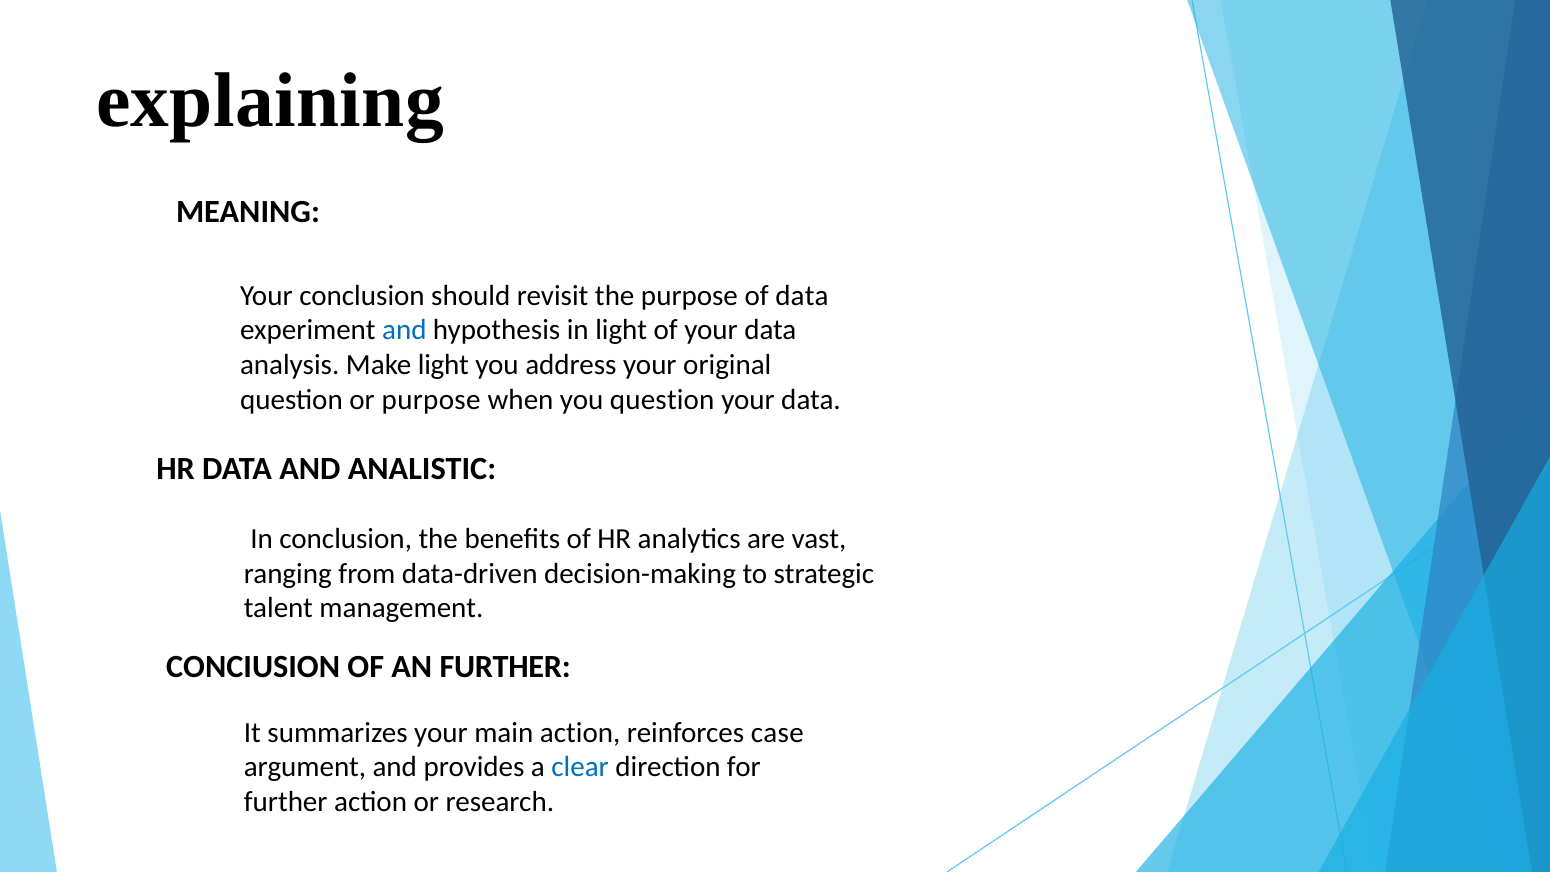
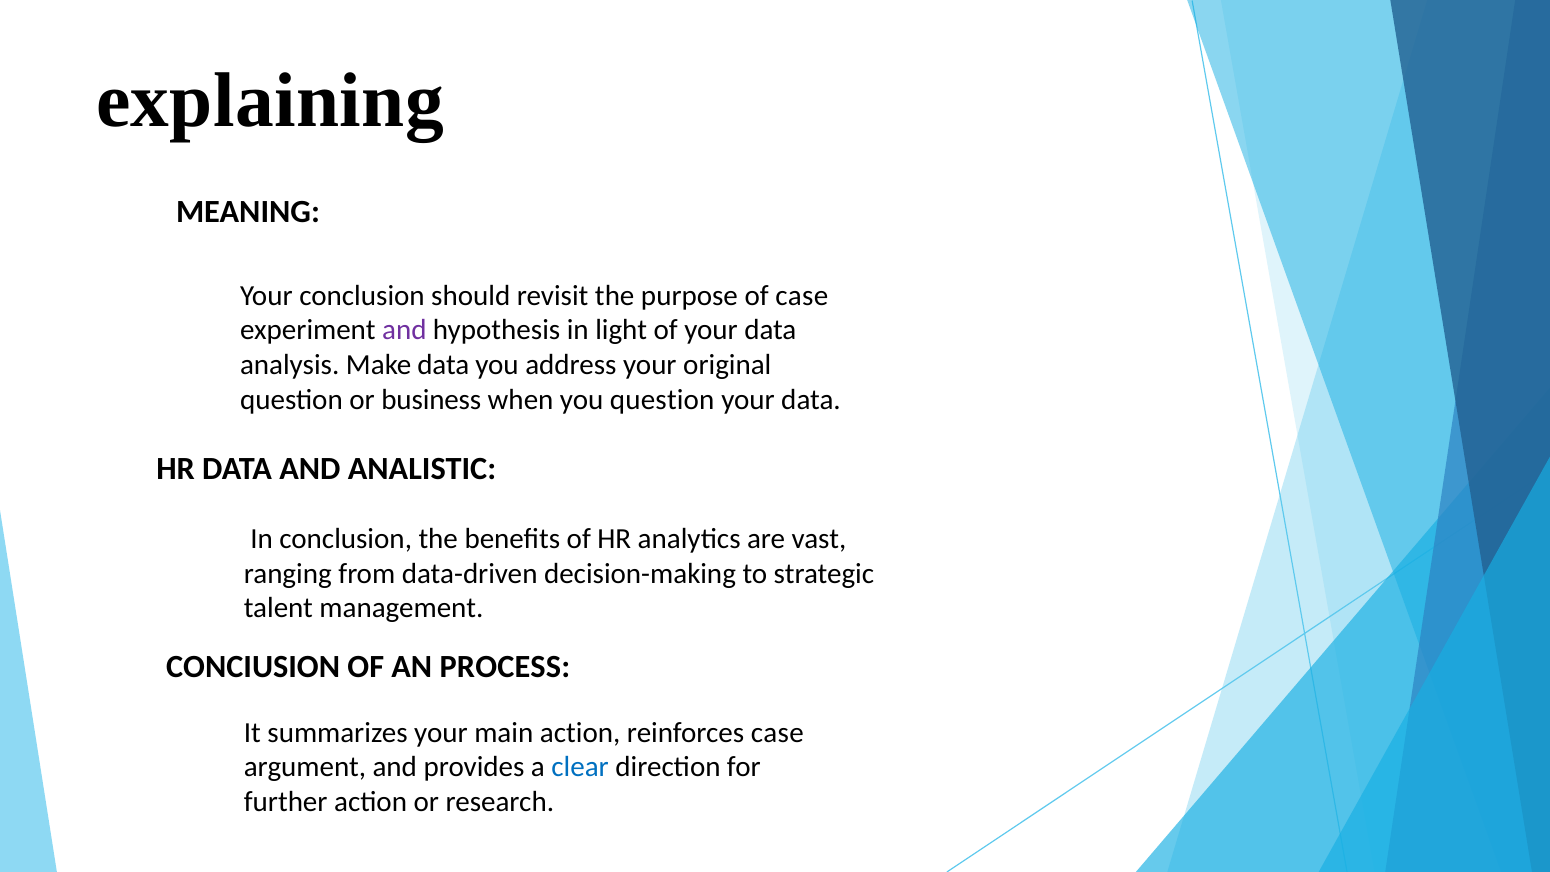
of data: data -> case (802, 295)
and colour: blue -> purple (404, 330)
Make light: light -> data (443, 365)
or purpose: purpose -> business (431, 400)
AN FURTHER: FURTHER -> PROCESS (505, 667)
